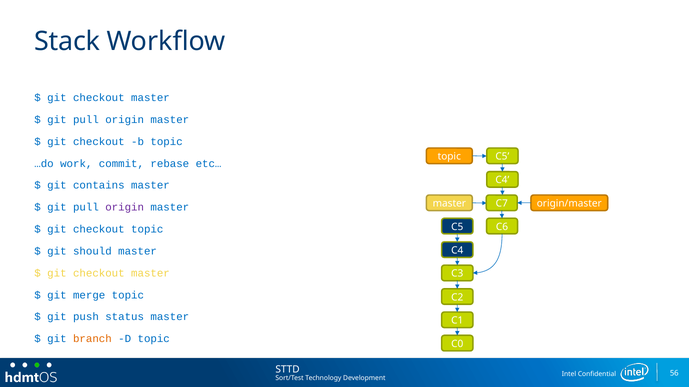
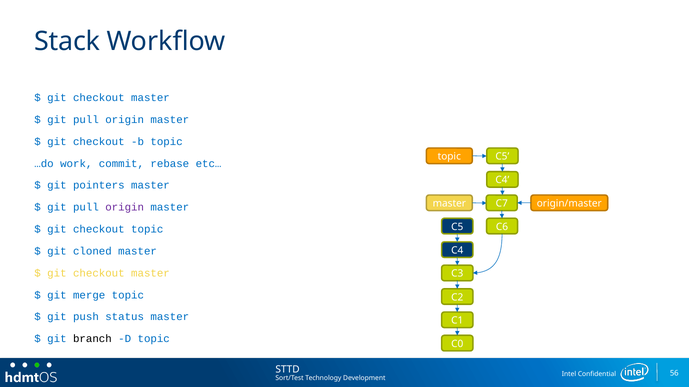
contains: contains -> pointers (99, 186)
should: should -> cloned (92, 252)
branch colour: orange -> black (92, 339)
